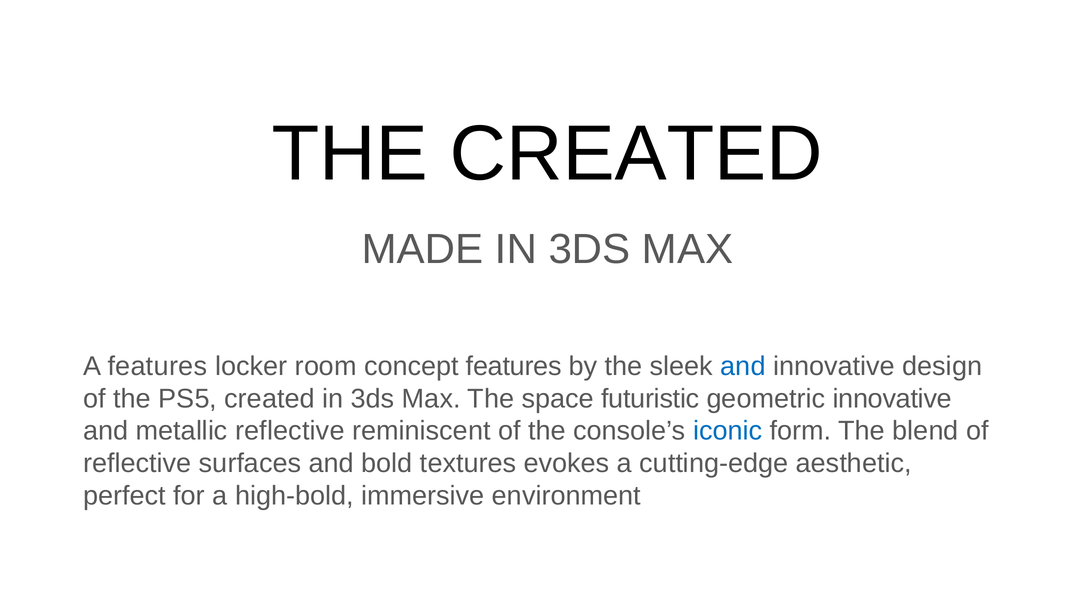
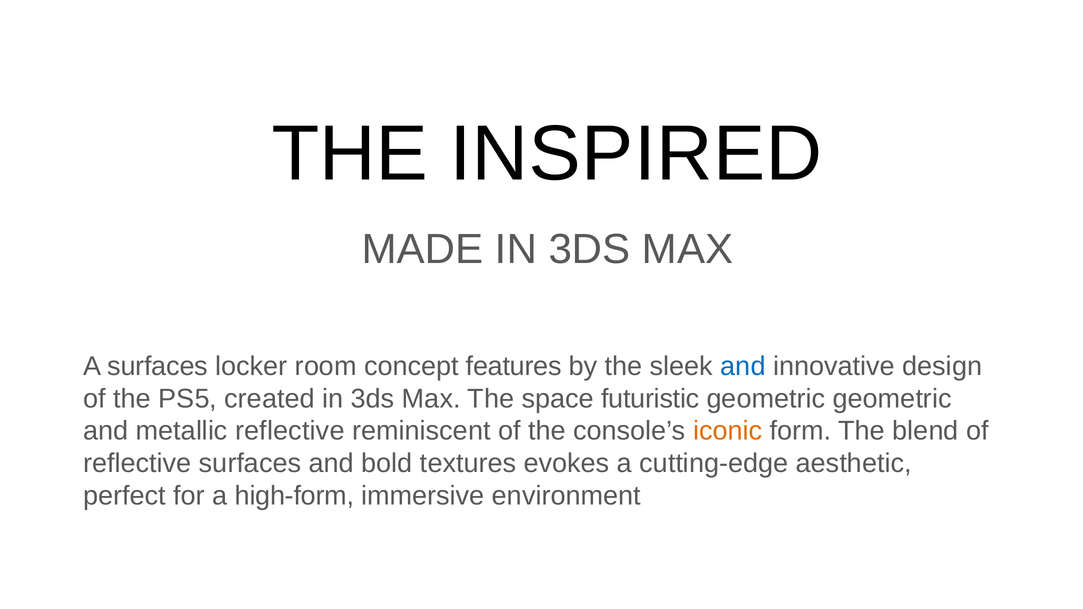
THE CREATED: CREATED -> INSPIRED (636, 154)
A features: features -> surfaces (158, 366)
geometric innovative: innovative -> geometric (892, 399)
iconic colour: blue -> orange (728, 431)
high-bold: high-bold -> high-form (294, 496)
